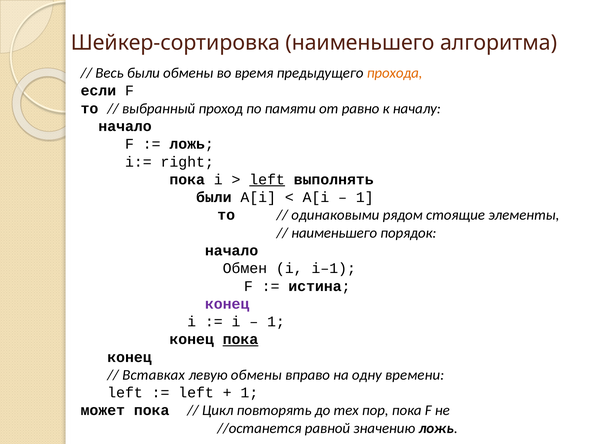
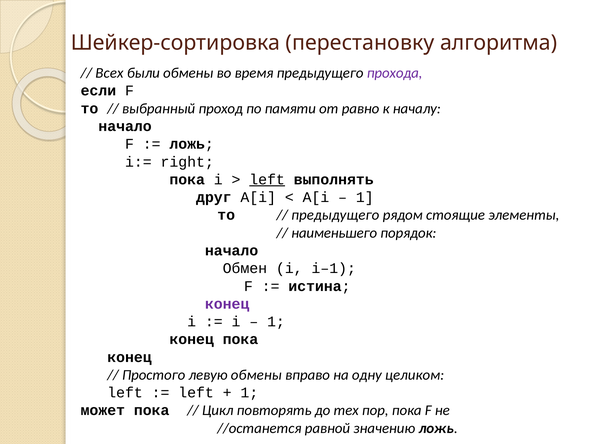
Шейкер-сортировка наименьшего: наименьшего -> перестановку (360, 43)
Весь: Весь -> Всех (109, 73)
прохода colour: orange -> purple (395, 73)
были: были -> друг (214, 197)
одинаковыми: одинаковыми -> предыдущего (335, 215)
пока underline: present -> none (240, 339)
Вставках: Вставках -> Простого (154, 375)
времени: времени -> целиком (415, 375)
